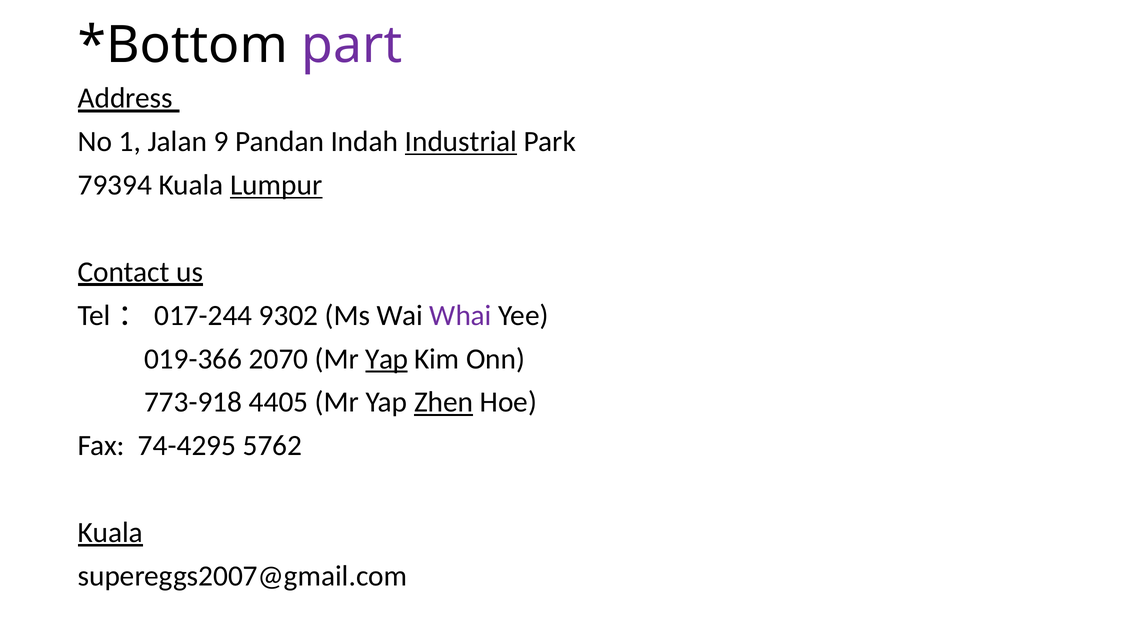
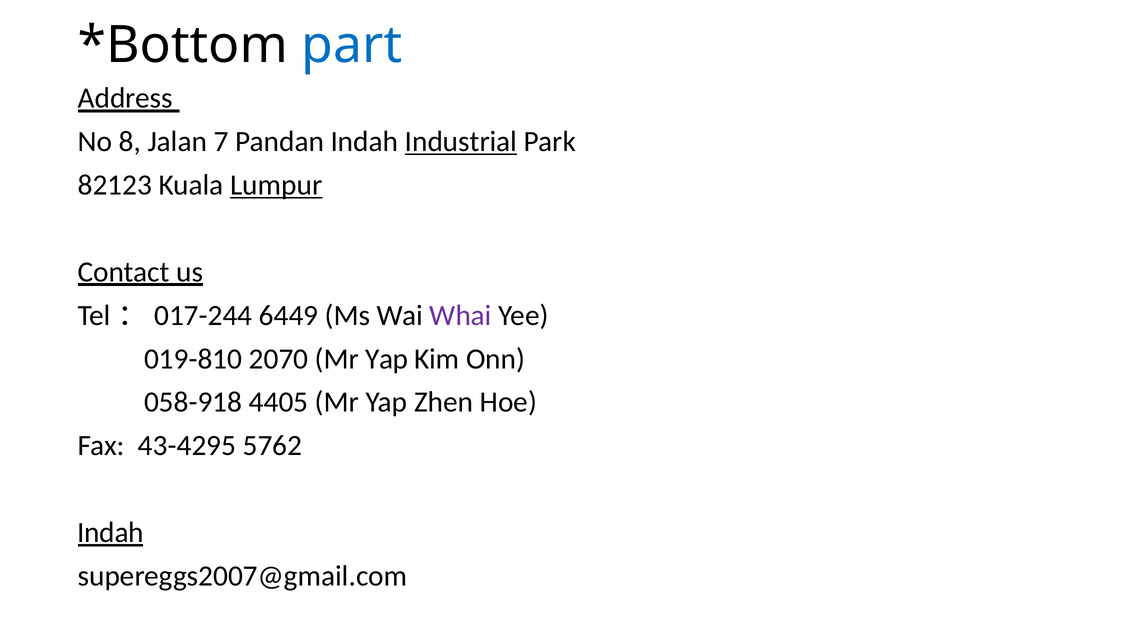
part colour: purple -> blue (352, 45)
1: 1 -> 8 (130, 142)
9: 9 -> 7 (221, 142)
79394: 79394 -> 82123 (115, 185)
9302: 9302 -> 6449 (289, 316)
019-366: 019-366 -> 019-810 (193, 359)
Yap underline: present -> none (387, 359)
773-918: 773-918 -> 058-918 (193, 403)
Zhen underline: present -> none (444, 403)
74-4295: 74-4295 -> 43-4295 (187, 446)
Kuala: Kuala -> Indah (111, 533)
